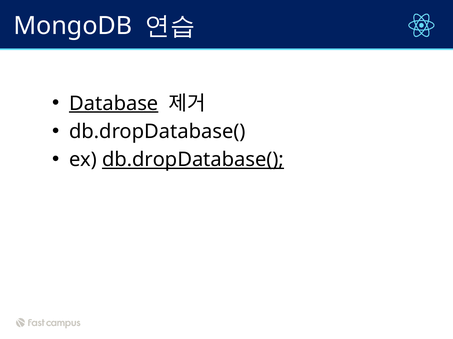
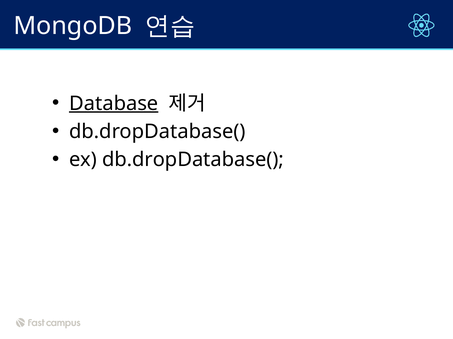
db.dropDatabase( underline: present -> none (193, 160)
